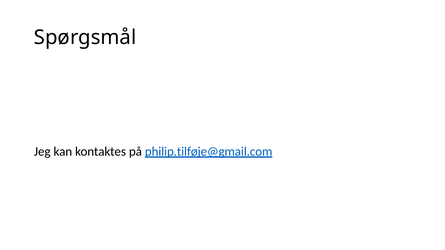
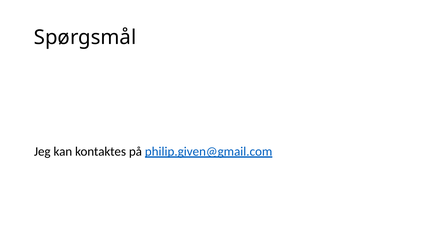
philip.tilføje@gmail.com: philip.tilføje@gmail.com -> philip.given@gmail.com (209, 152)
